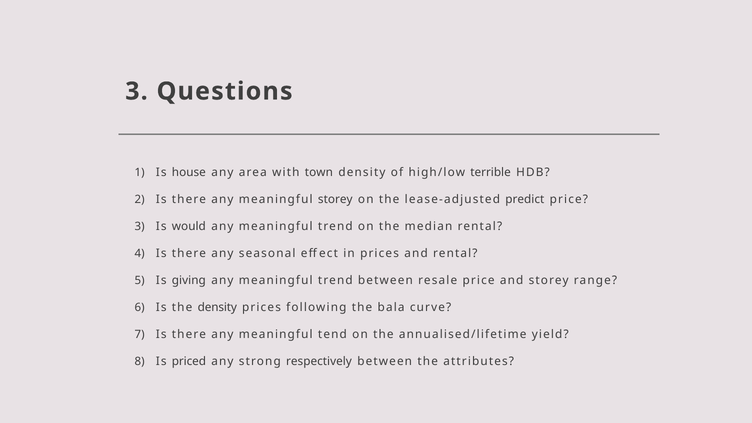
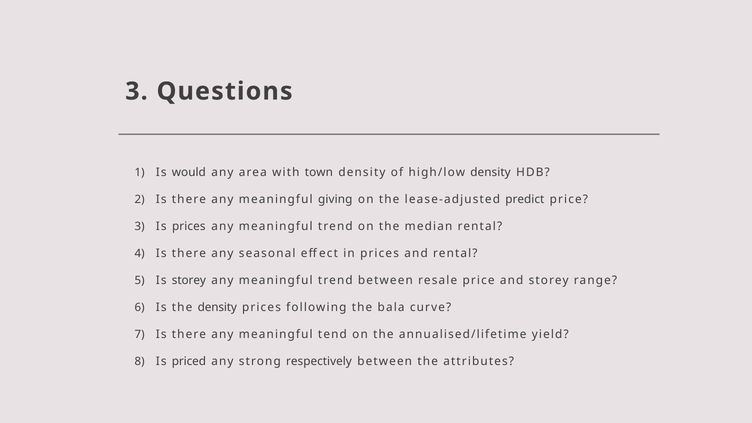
house: house -> would (189, 172)
high/low terrible: terrible -> density (490, 172)
meaningful storey: storey -> giving (335, 199)
Is would: would -> prices (189, 226)
Is giving: giving -> storey (189, 280)
